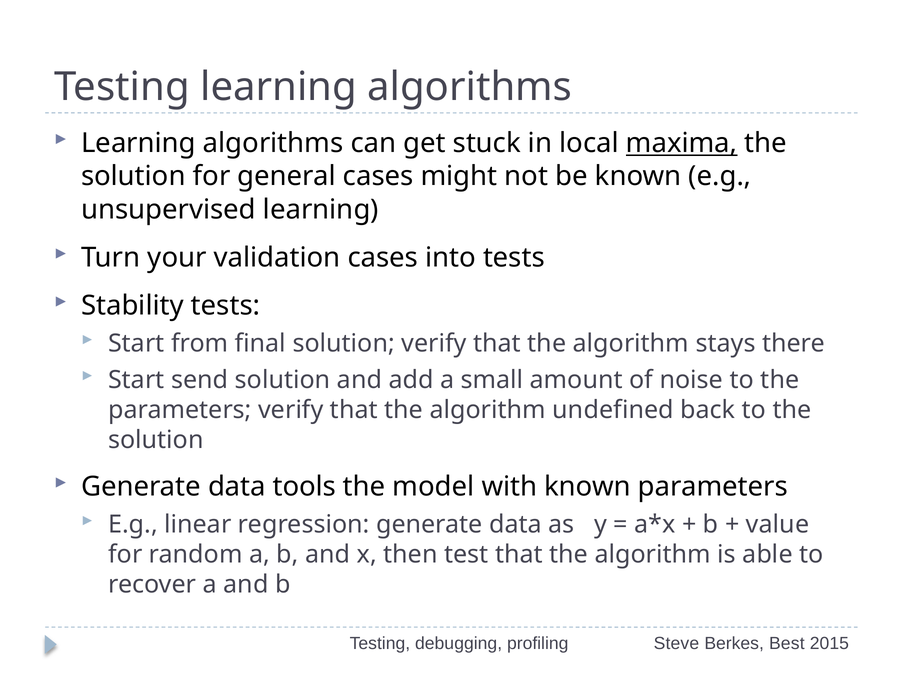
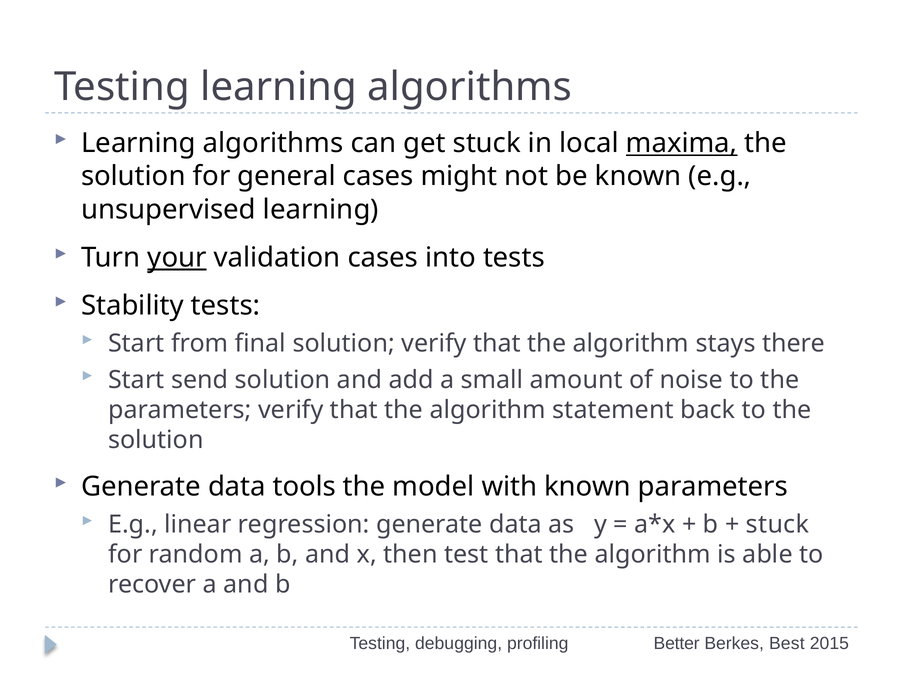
your underline: none -> present (177, 258)
undefined: undefined -> statement (613, 410)
value: value -> stuck (777, 525)
Steve: Steve -> Better (677, 644)
